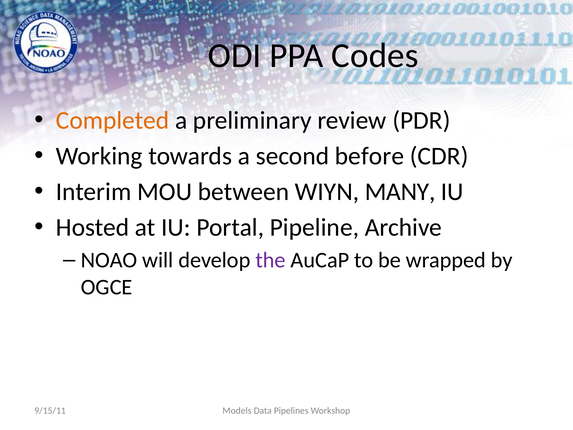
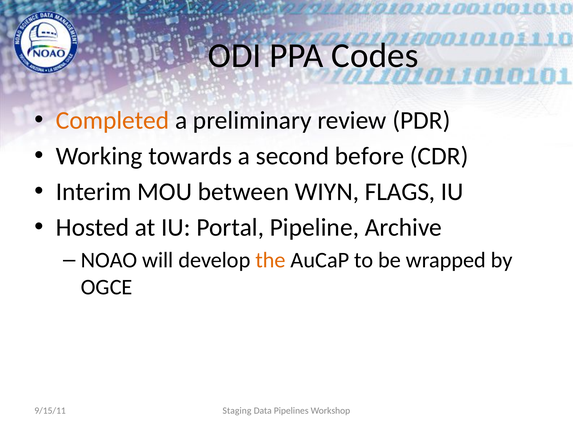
MANY: MANY -> FLAGS (400, 192)
the colour: purple -> orange (271, 260)
Models: Models -> Staging (237, 410)
